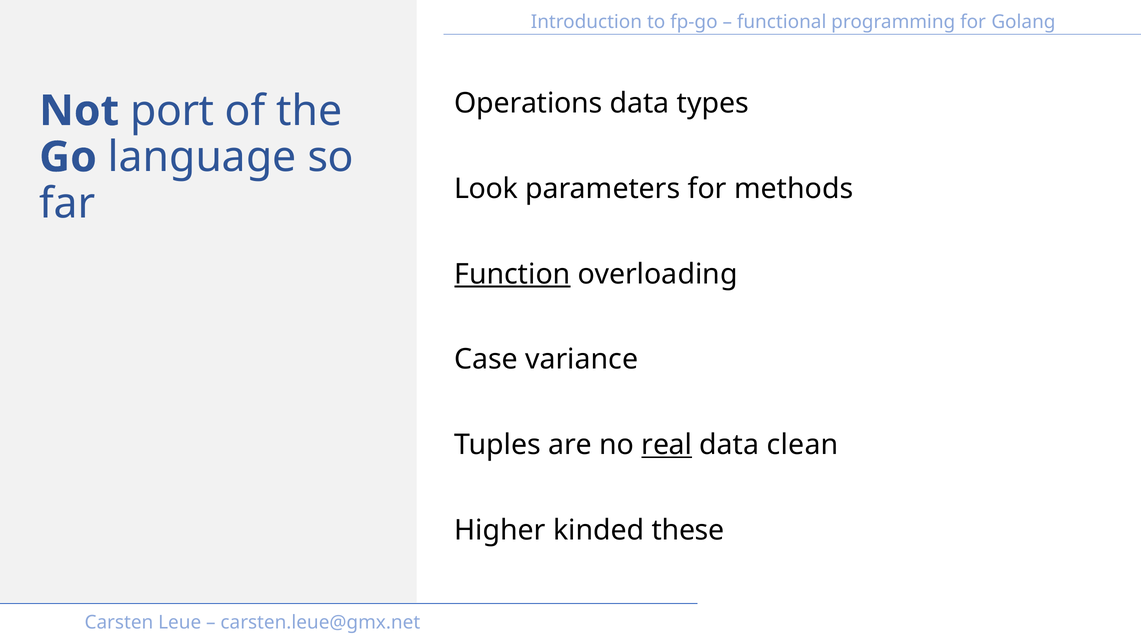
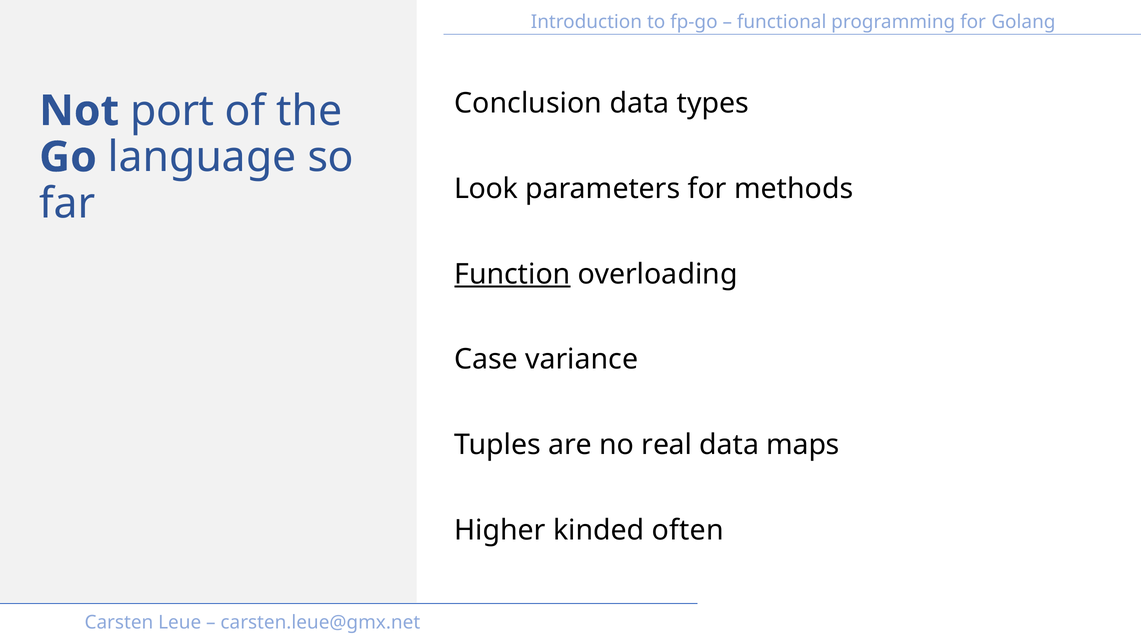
Operations: Operations -> Conclusion (528, 103)
real underline: present -> none (667, 445)
clean: clean -> maps (803, 445)
these: these -> often (688, 530)
